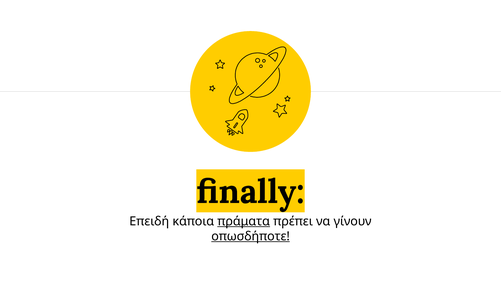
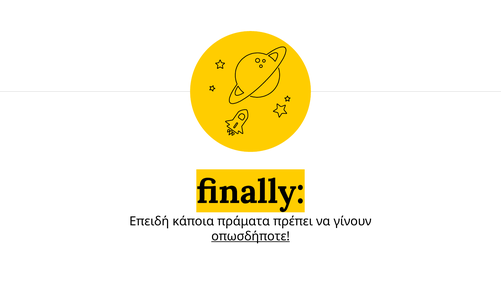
πράματα underline: present -> none (244, 221)
